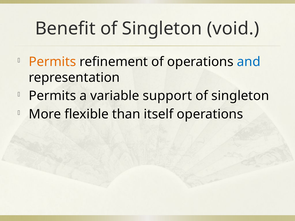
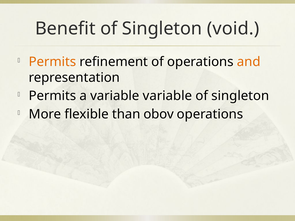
and colour: blue -> orange (249, 62)
variable support: support -> variable (167, 96)
itself: itself -> obov (159, 114)
